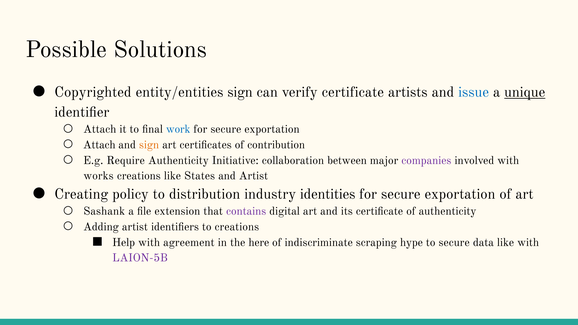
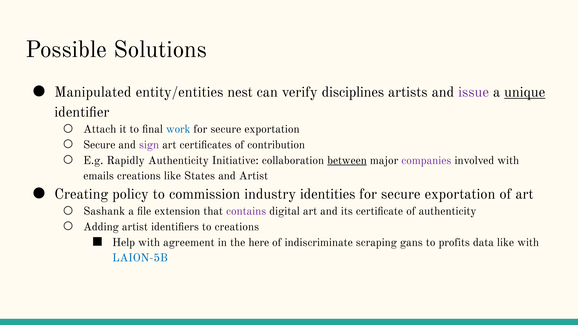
Copyrighted: Copyrighted -> Manipulated (93, 92)
entity/entities sign: sign -> nest (240, 92)
verify certificate: certificate -> disciplines (353, 92)
issue colour: blue -> purple (474, 92)
Attach: Attach -> Secure (99, 145)
sign colour: orange -> purple (149, 145)
Require: Require -> Rapidly (126, 160)
between underline: none -> present (347, 160)
works: works -> emails (99, 176)
distribution: distribution -> commission (205, 194)
hype: hype -> gans (411, 242)
to secure: secure -> profits (454, 242)
LAION-5B colour: purple -> blue (140, 258)
